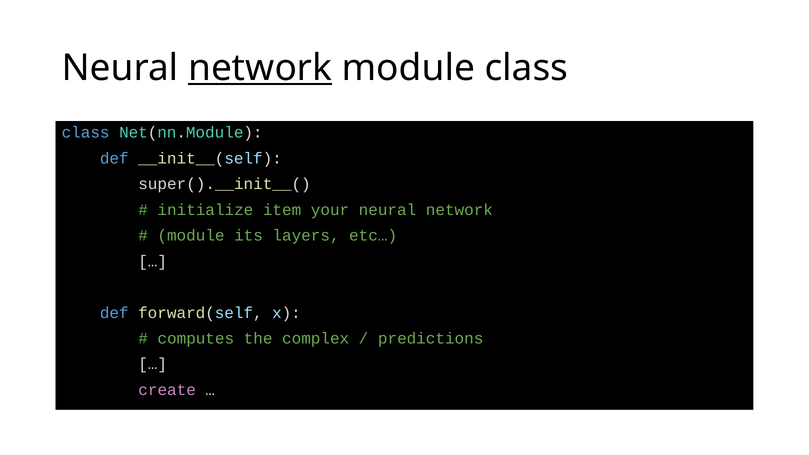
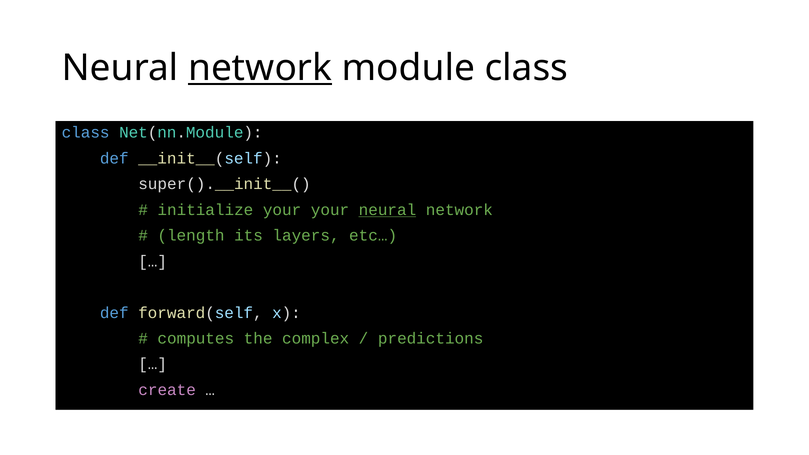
initialize item: item -> your (282, 210)
neural underline: none -> present (387, 210)
module: module -> length (191, 236)
